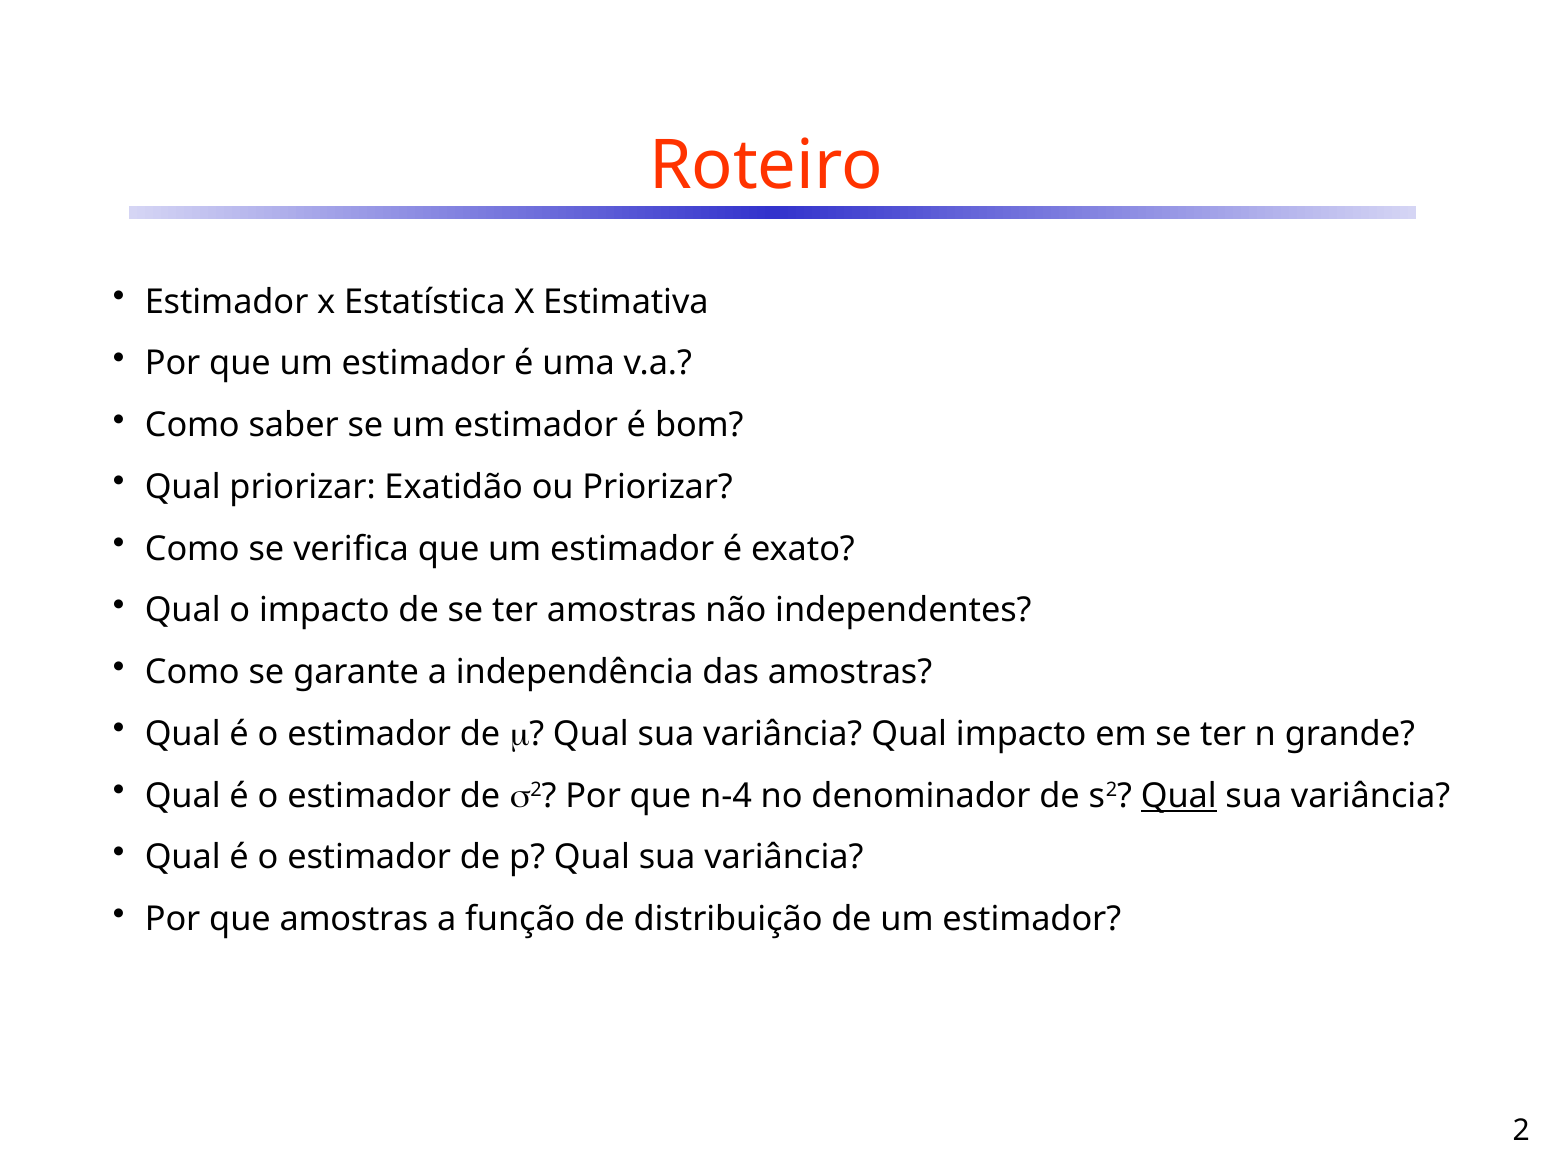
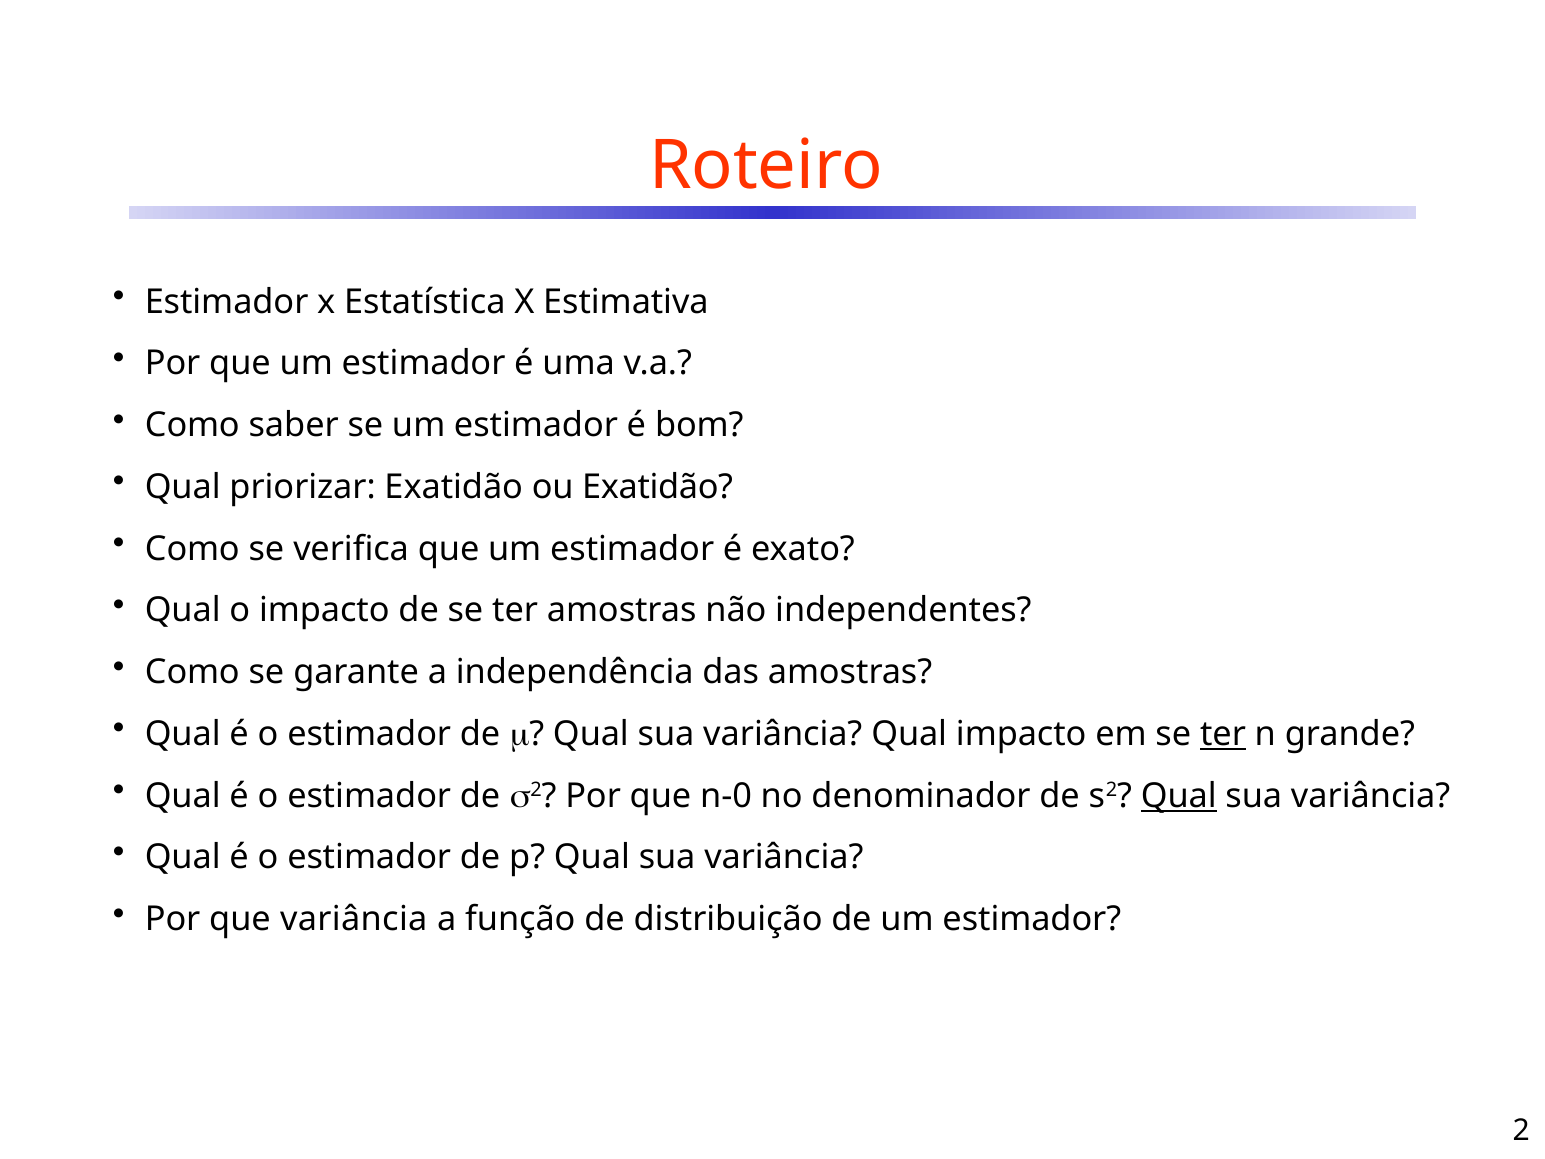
ou Priorizar: Priorizar -> Exatidão (658, 487)
ter underline: none -> present (1223, 734)
n-4: n-4 -> n-0 (726, 796)
que amostras: amostras -> variância (354, 919)
